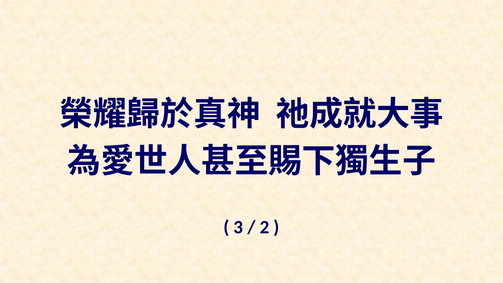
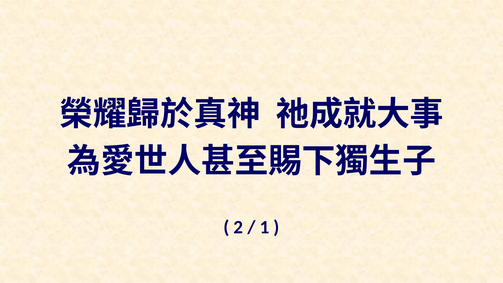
3: 3 -> 2 (238, 227)
2: 2 -> 1 (265, 227)
